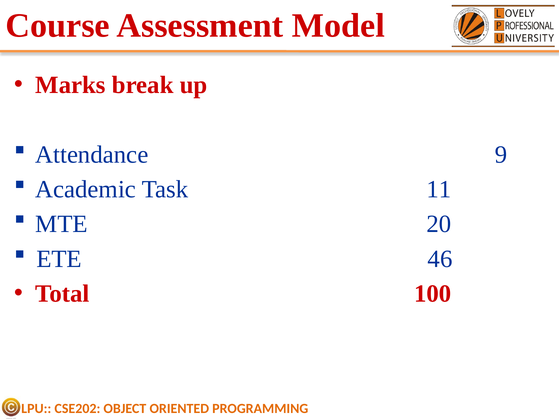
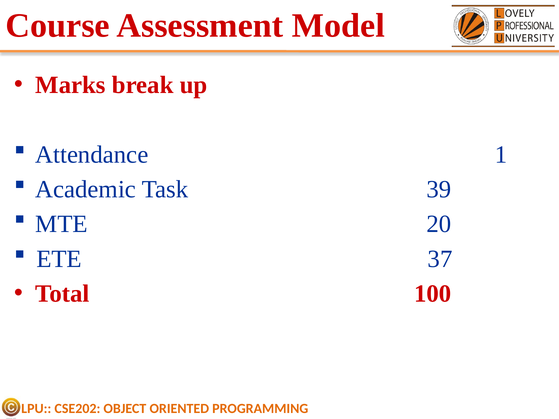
9: 9 -> 1 (501, 155)
11: 11 -> 39 (439, 189)
46: 46 -> 37 (440, 259)
